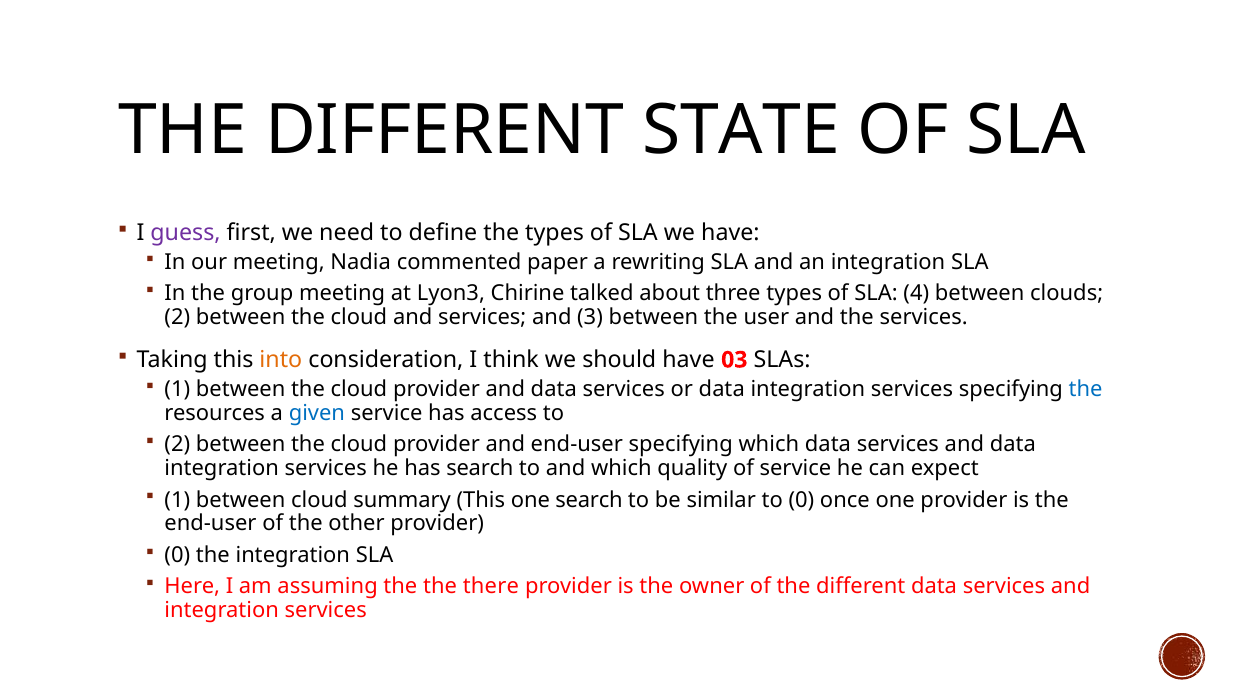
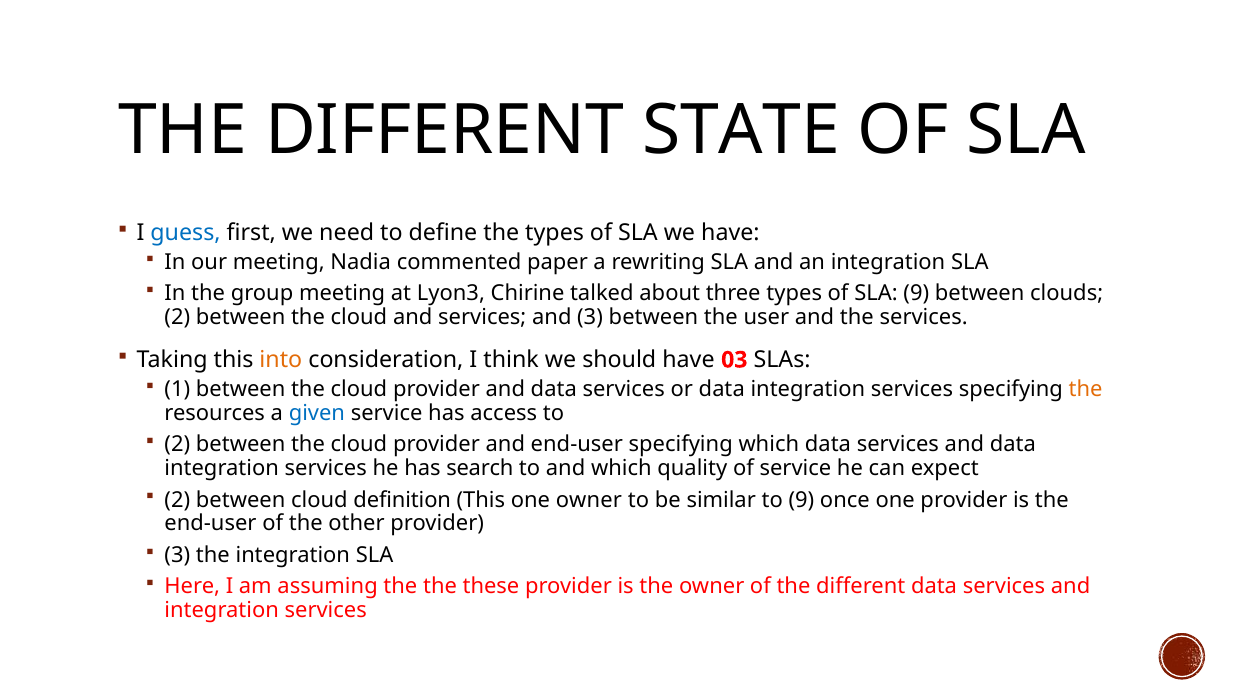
guess colour: purple -> blue (186, 233)
SLA 4: 4 -> 9 (916, 294)
the colour: blue -> orange (1086, 389)
1: 1 -> 2 (177, 500)
summary: summary -> definition (402, 500)
one search: search -> owner (589, 500)
to 0: 0 -> 9 (801, 500)
0: 0 -> 3 (177, 555)
there: there -> these (491, 586)
